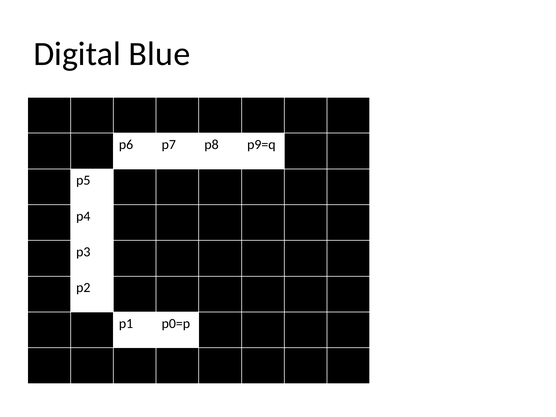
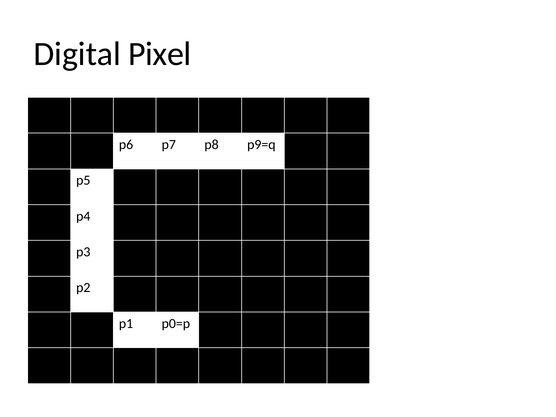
Blue: Blue -> Pixel (160, 54)
